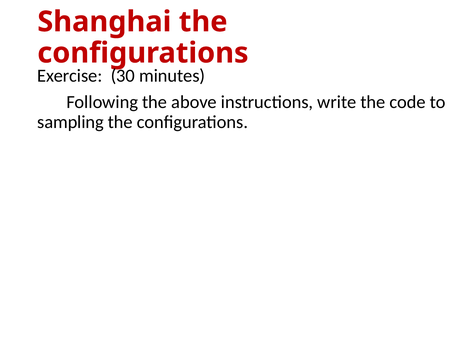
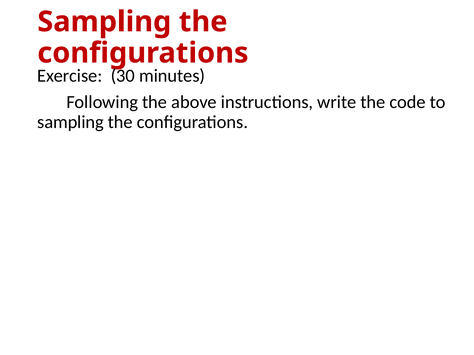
Shanghai: Shanghai -> Sampling (104, 22)
